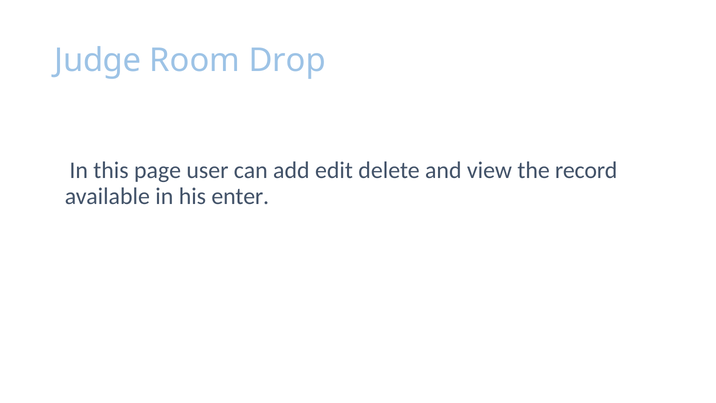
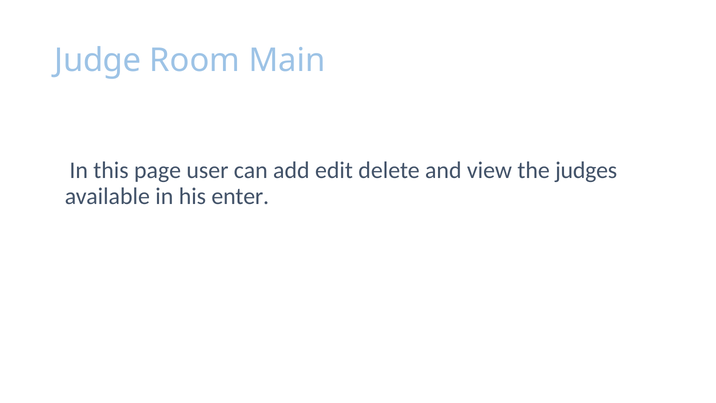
Drop: Drop -> Main (287, 60)
record: record -> judges (586, 170)
